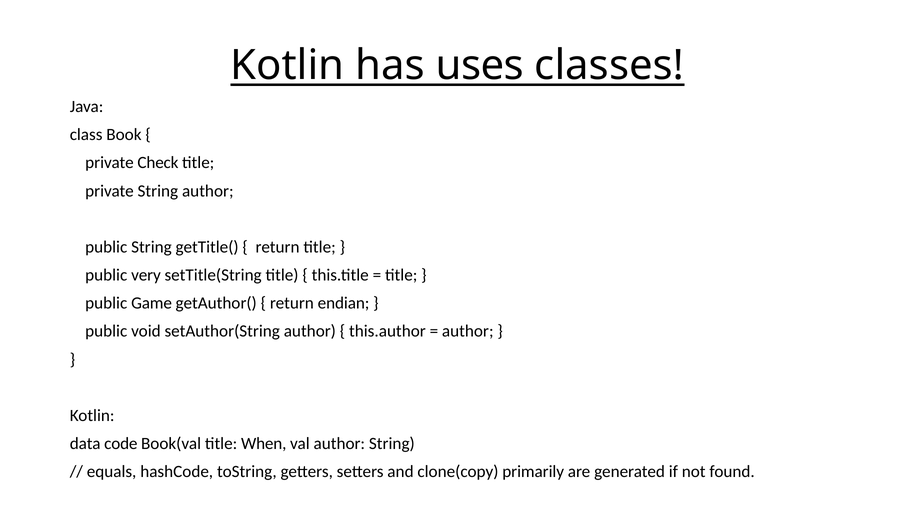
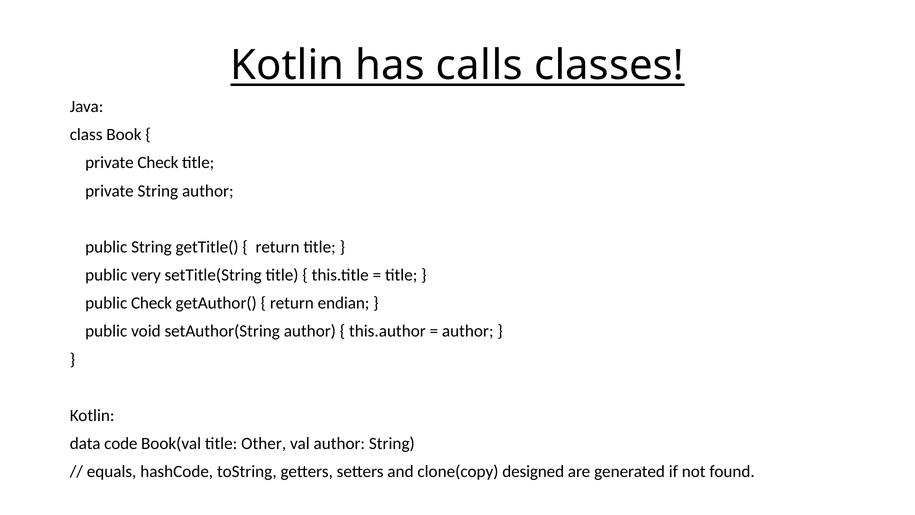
uses: uses -> calls (479, 66)
public Game: Game -> Check (152, 303)
When: When -> Other (264, 443)
primarily: primarily -> designed (533, 471)
